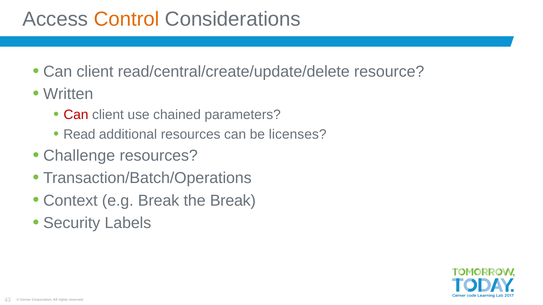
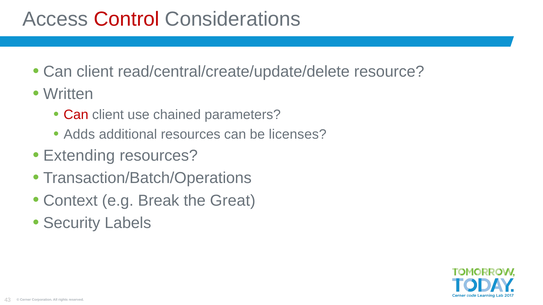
Control colour: orange -> red (127, 19)
Read: Read -> Adds (79, 135)
Challenge: Challenge -> Extending (79, 156)
the Break: Break -> Great (233, 201)
